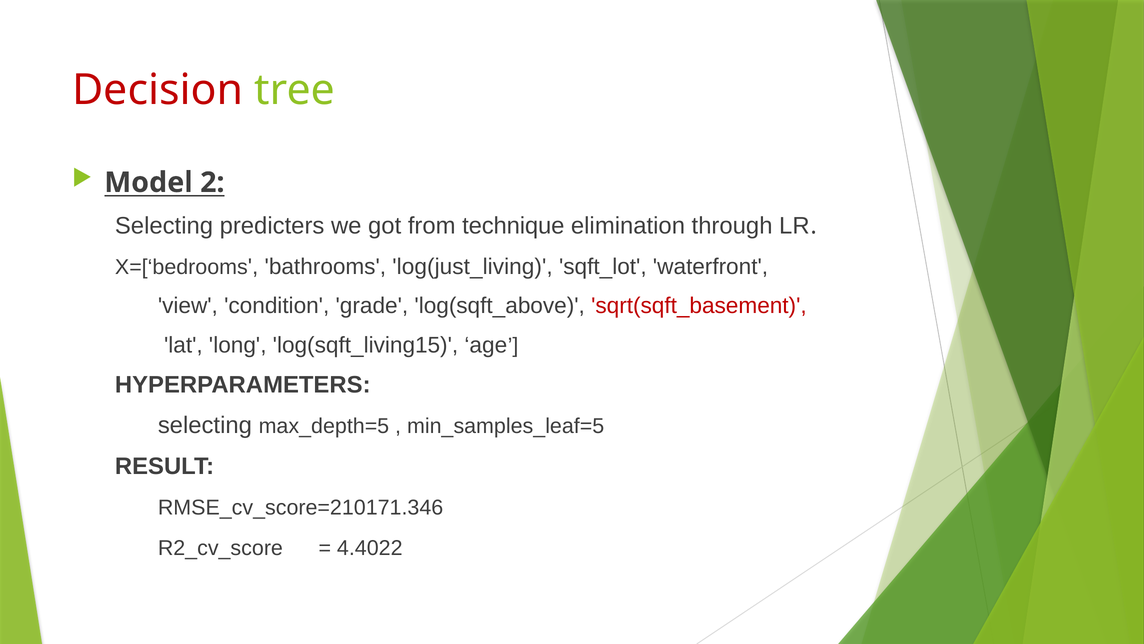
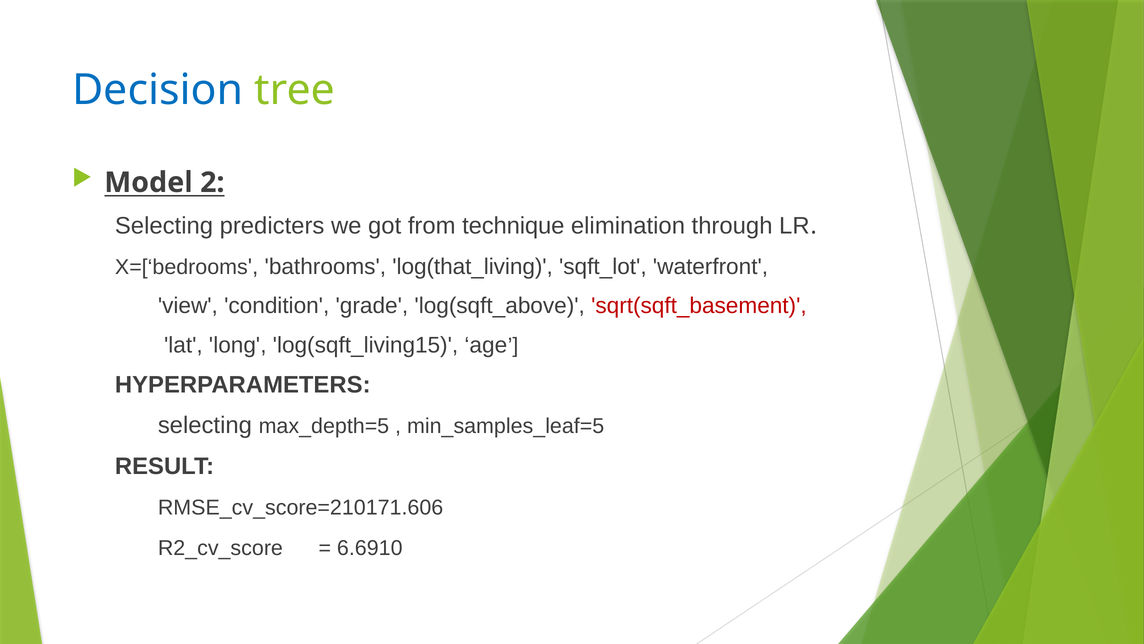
Decision colour: red -> blue (158, 90)
log(just_living: log(just_living -> log(that_living (473, 266)
RMSE_cv_score=210171.346: RMSE_cv_score=210171.346 -> RMSE_cv_score=210171.606 (301, 507)
4.4022: 4.4022 -> 6.6910 (370, 548)
